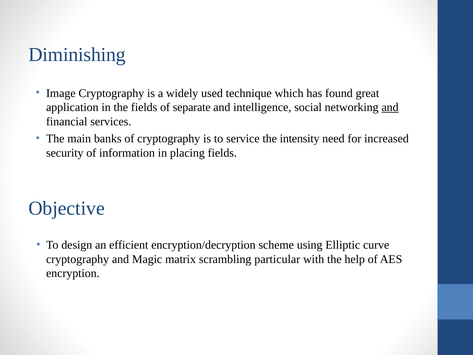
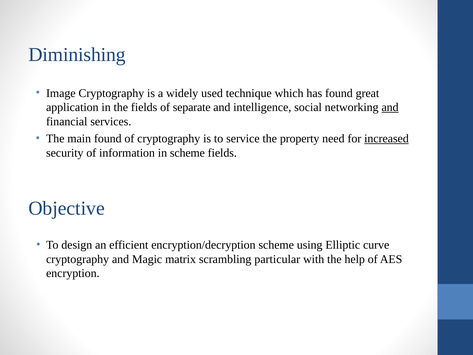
main banks: banks -> found (108, 139)
intensity: intensity -> property (300, 139)
increased underline: none -> present (386, 139)
in placing: placing -> scheme (187, 153)
